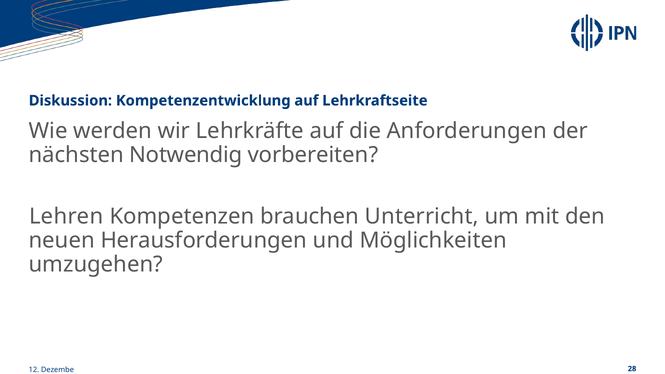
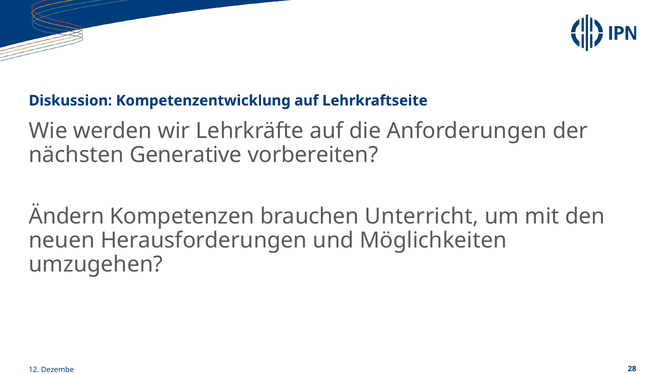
Notwendig: Notwendig -> Generative (186, 155)
Lehren: Lehren -> Ändern (66, 217)
